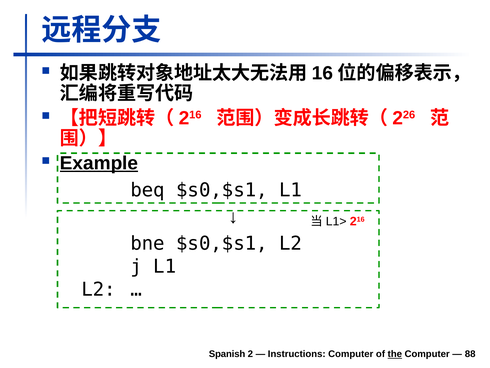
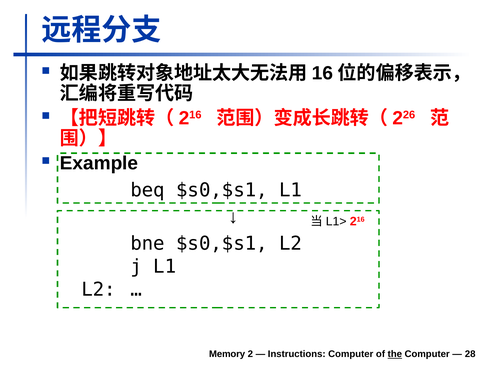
Example underline: present -> none (99, 163)
Spanish: Spanish -> Memory (227, 354)
88: 88 -> 28 (470, 354)
